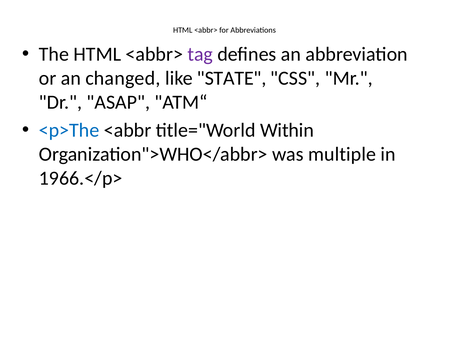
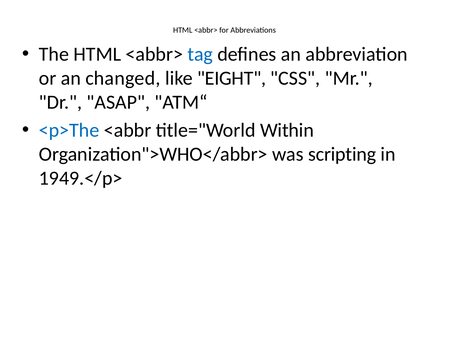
tag colour: purple -> blue (200, 54)
STATE: STATE -> EIGHT (232, 78)
multiple: multiple -> scripting (342, 154)
1966.</p>: 1966.</p> -> 1949.</p> (81, 178)
